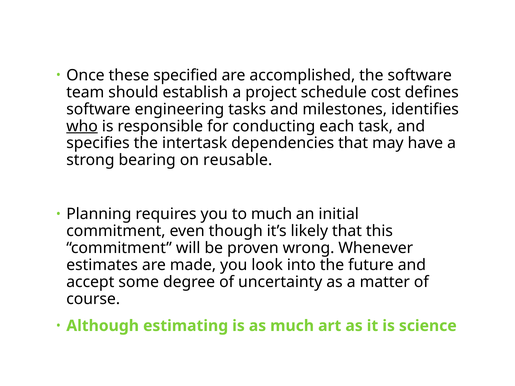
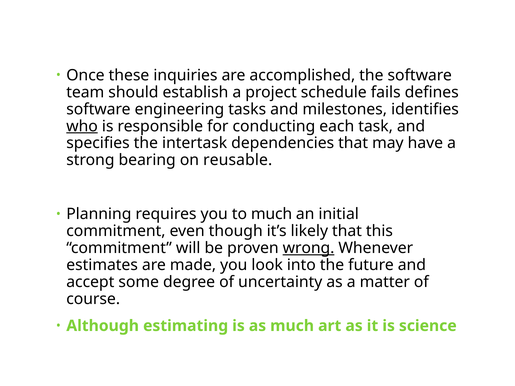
specified: specified -> inquiries (185, 75)
cost: cost -> fails (386, 92)
wrong underline: none -> present (309, 248)
